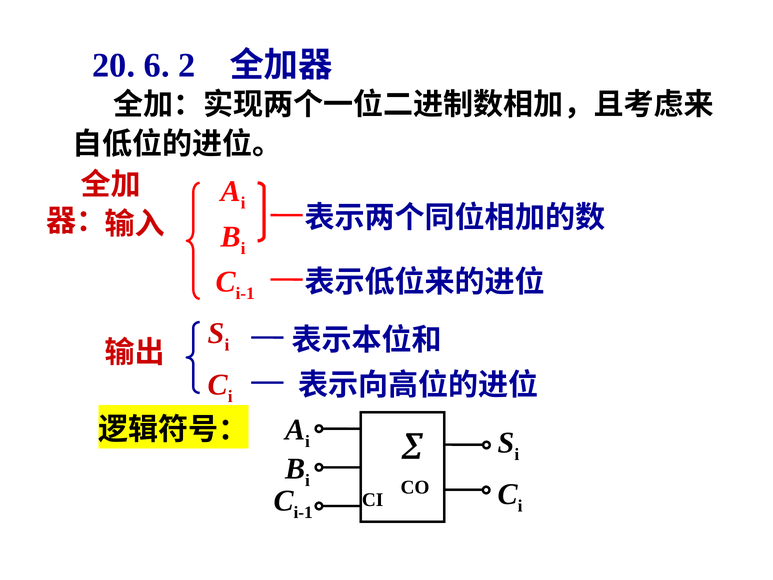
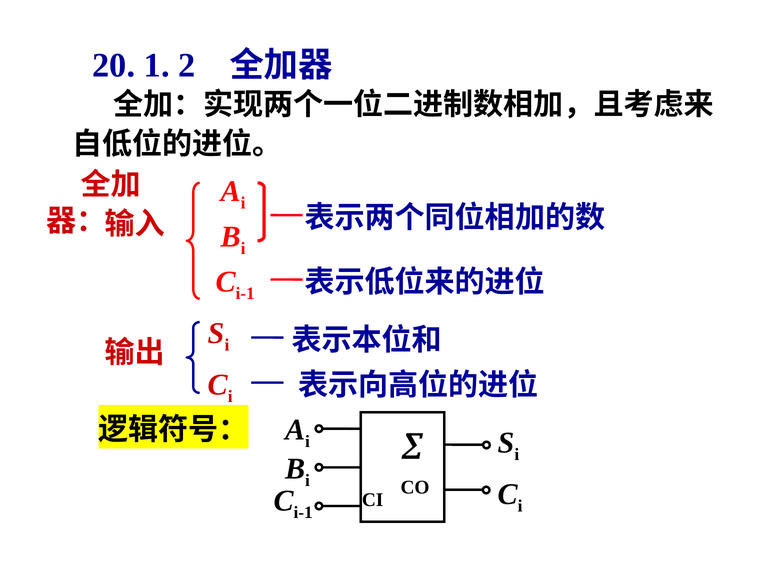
6: 6 -> 1 (157, 66)
